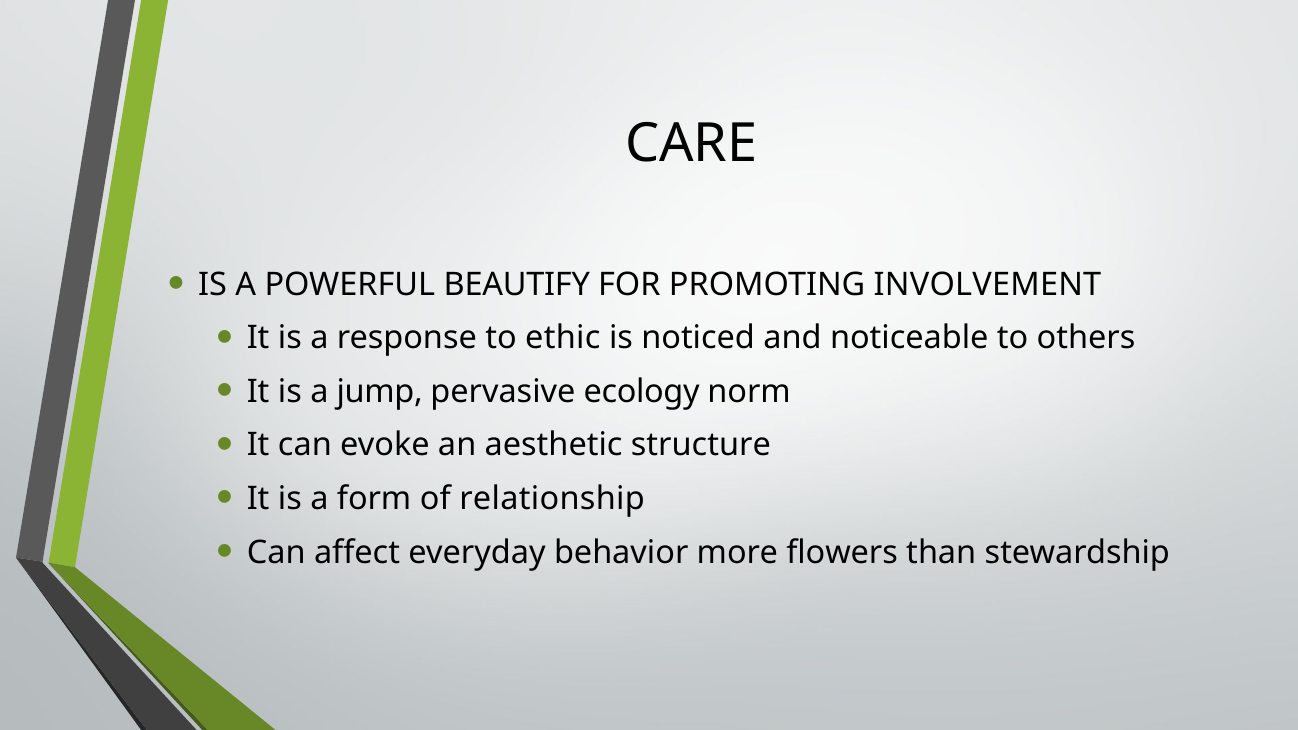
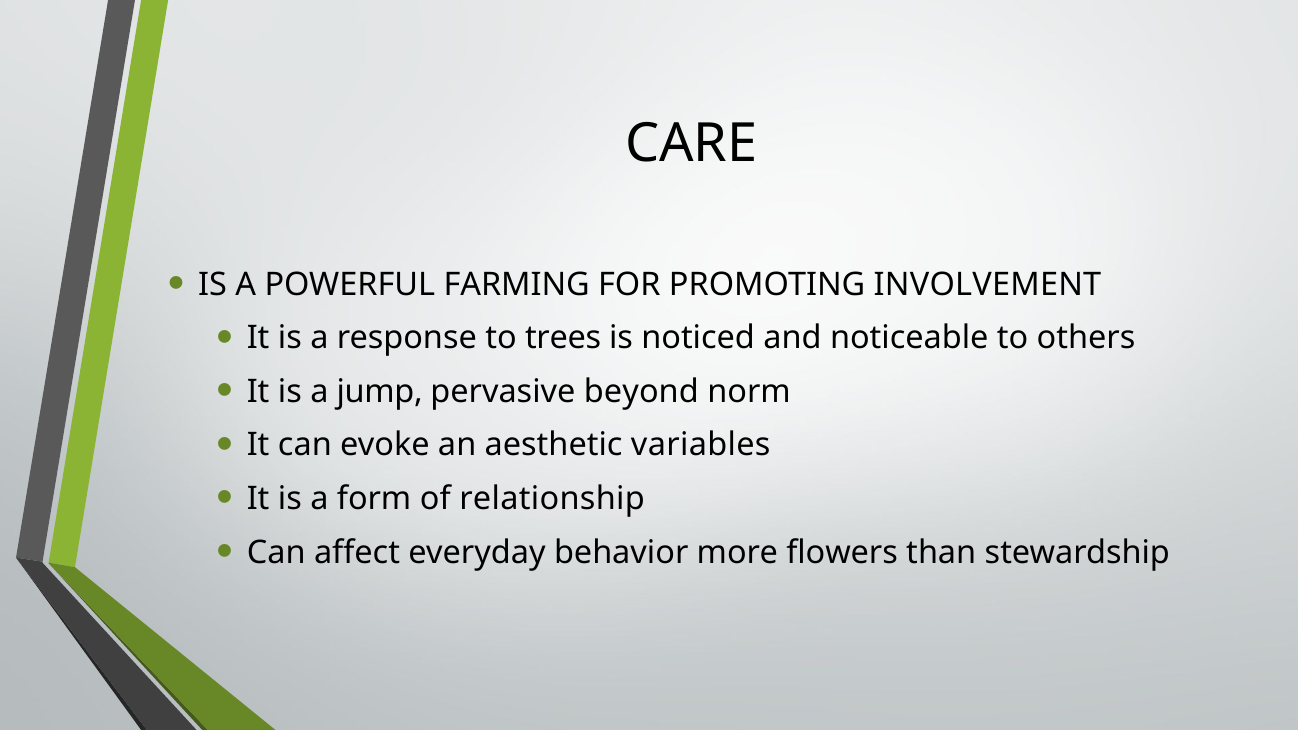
BEAUTIFY: BEAUTIFY -> FARMING (517, 285)
ethic: ethic -> trees (563, 338)
ecology: ecology -> beyond (641, 392)
structure: structure -> variables (701, 445)
